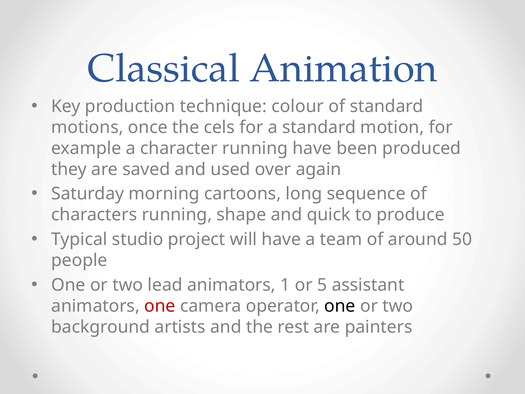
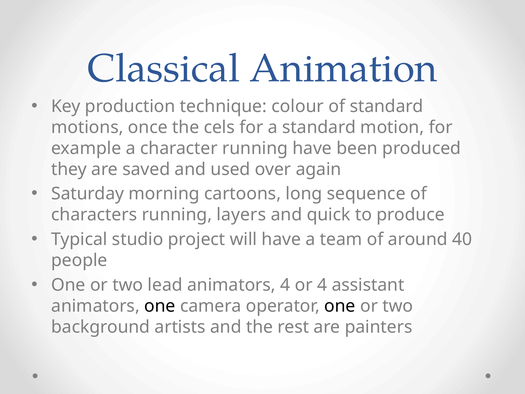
shape: shape -> layers (241, 215)
50: 50 -> 40 (462, 239)
animators 1: 1 -> 4 (285, 285)
or 5: 5 -> 4 (322, 285)
one colour: red -> black (160, 306)
